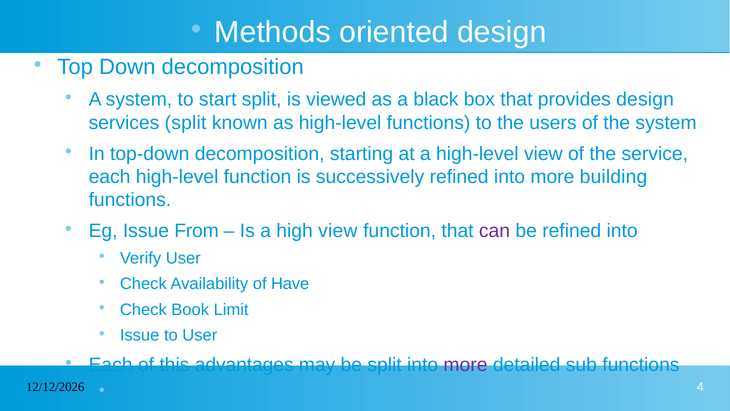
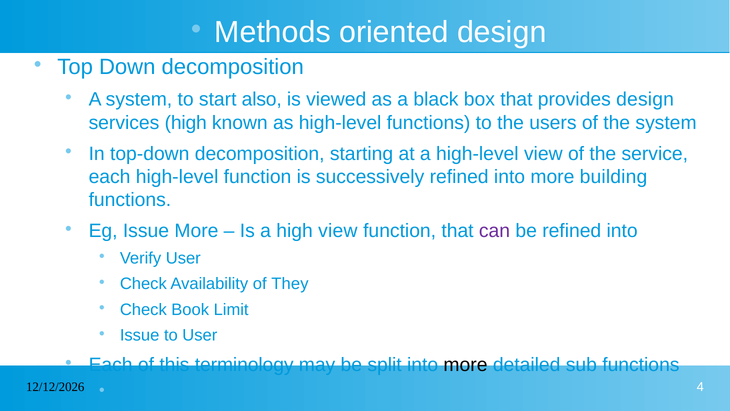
start split: split -> also (262, 99)
services split: split -> high (186, 123)
Issue From: From -> More (196, 231)
Have: Have -> They (290, 284)
advantages: advantages -> terminology (244, 365)
more colour: purple -> black (466, 365)
